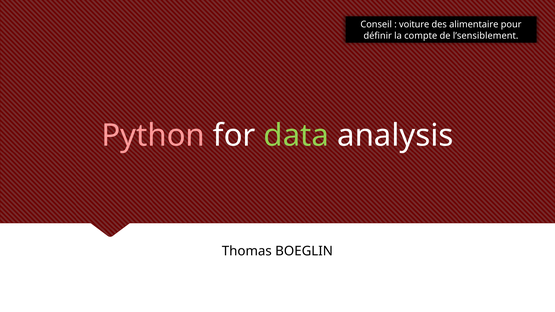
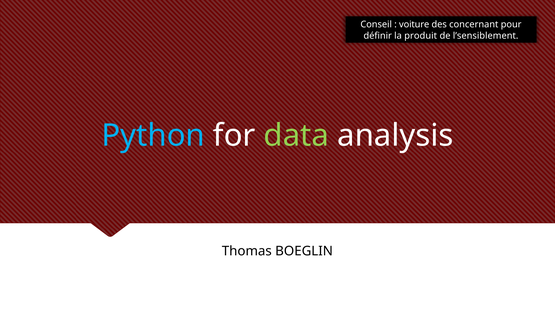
alimentaire: alimentaire -> concernant (474, 25)
compte: compte -> produit (421, 36)
Python colour: pink -> light blue (153, 136)
